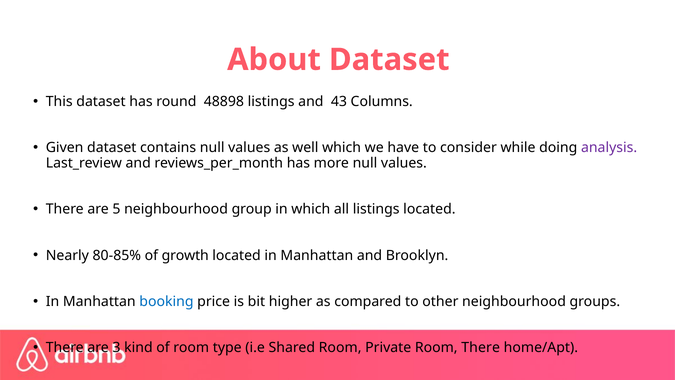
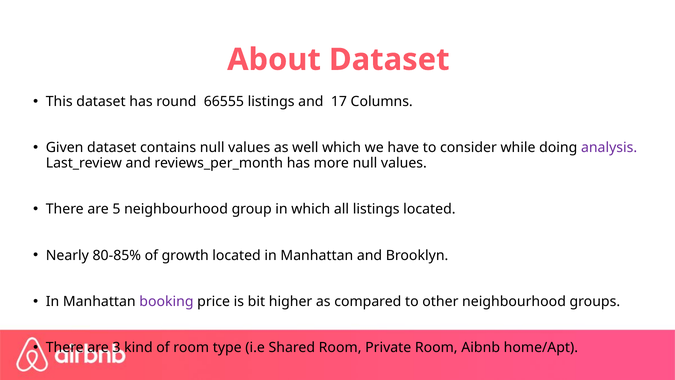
48898: 48898 -> 66555 (224, 102)
43: 43 -> 17 (339, 102)
booking colour: blue -> purple (166, 301)
Room There: There -> Aibnb (481, 347)
